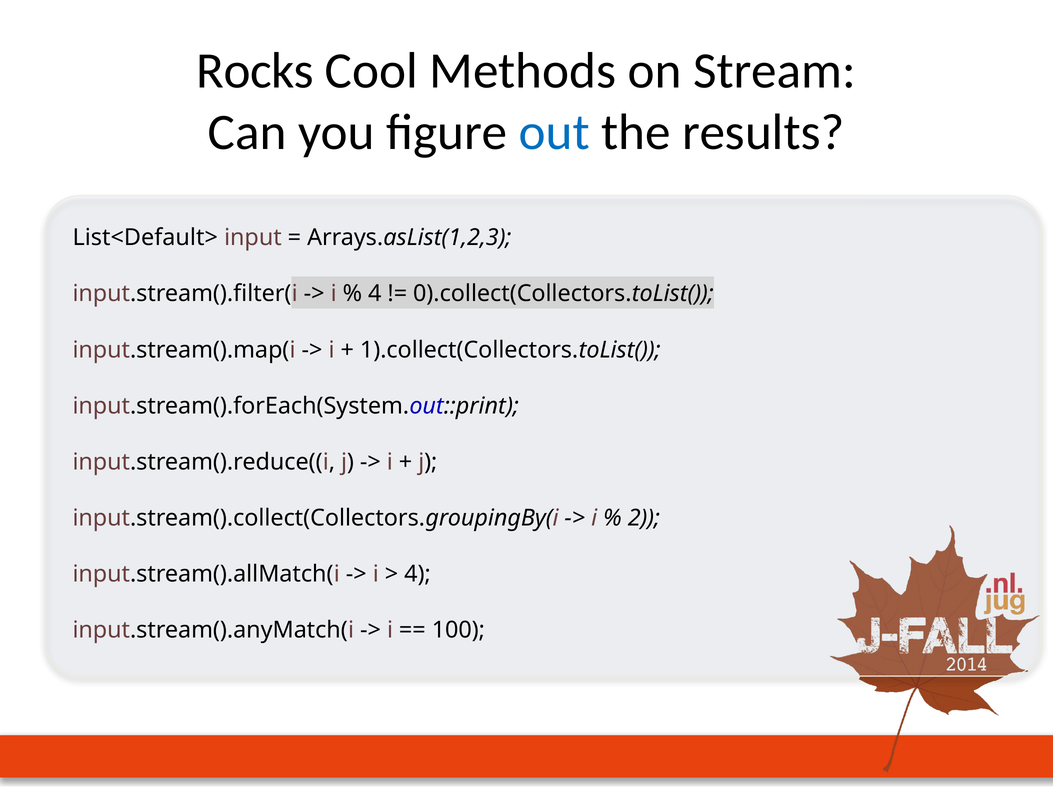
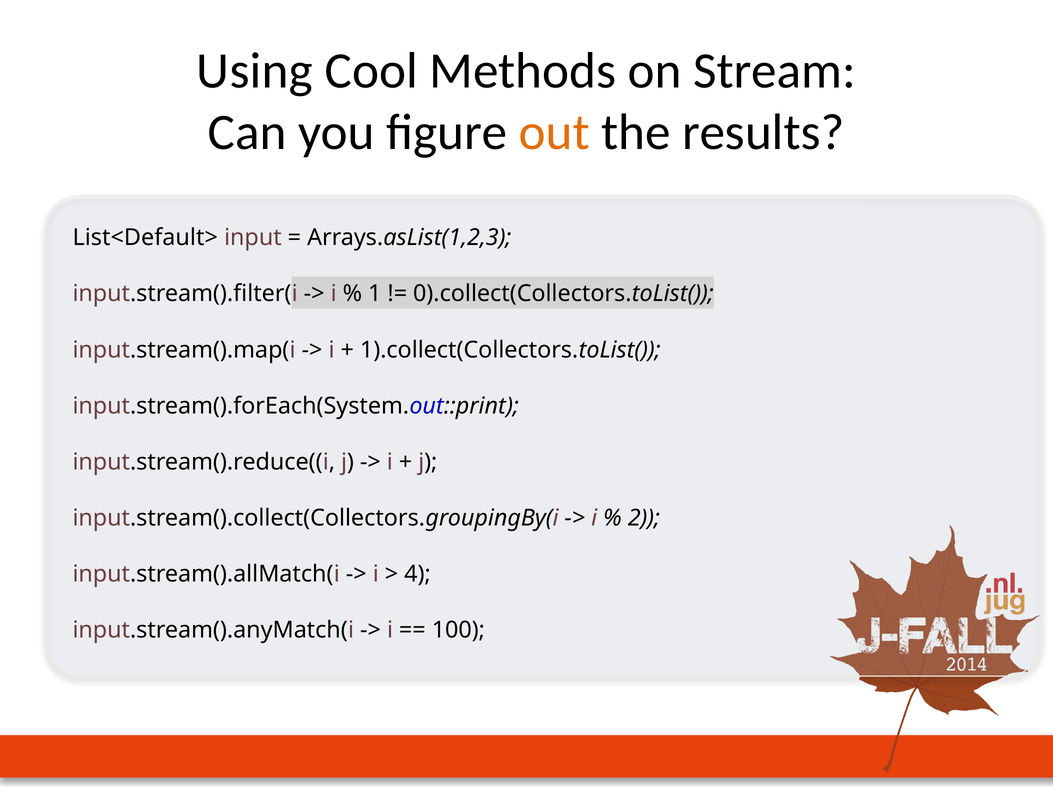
Rocks: Rocks -> Using (255, 71)
out colour: blue -> orange (554, 133)
4: 4 -> 1 (375, 294)
